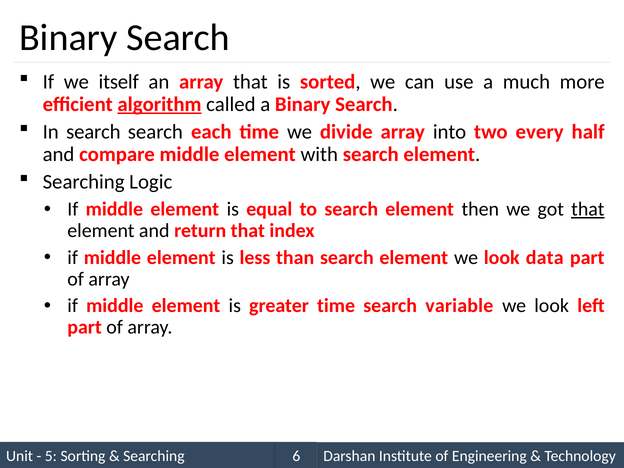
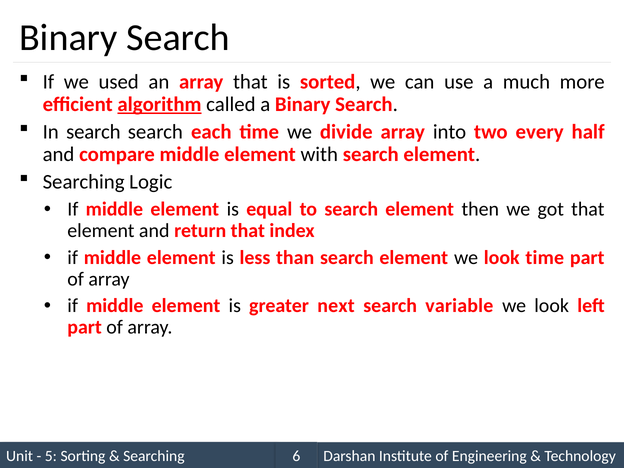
itself: itself -> used (119, 82)
that underline: present -> none (588, 209)
look data: data -> time (545, 258)
greater time: time -> next (336, 306)
